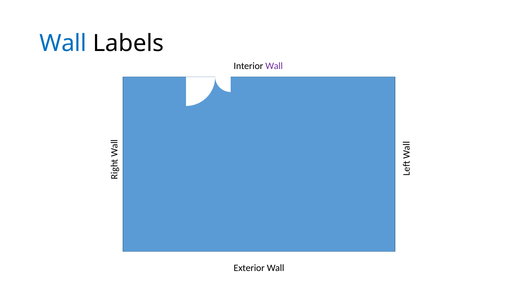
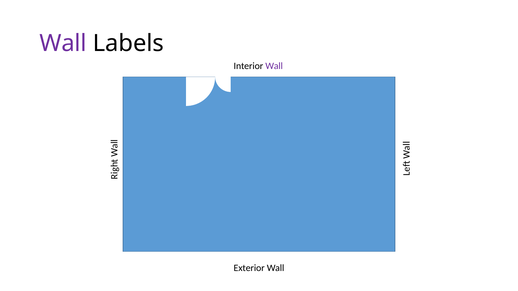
Wall colour: blue -> purple (63, 44)
